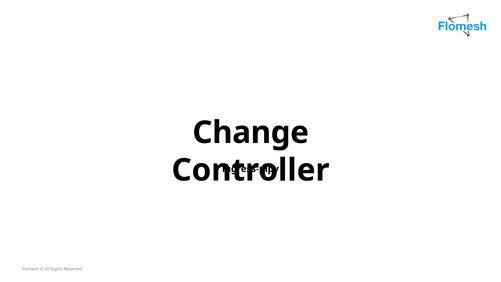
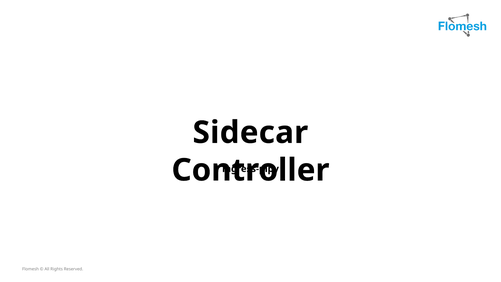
Change: Change -> Sidecar (250, 133)
